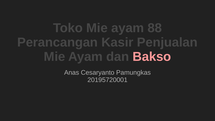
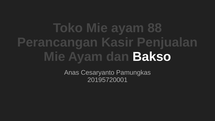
Bakso colour: pink -> white (152, 57)
